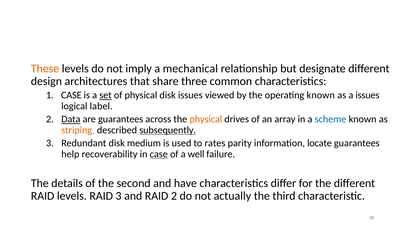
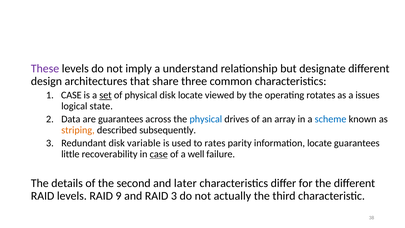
These colour: orange -> purple (45, 68)
mechanical: mechanical -> understand (190, 68)
disk issues: issues -> locate (190, 95)
operating known: known -> rotates (321, 95)
label: label -> state (101, 106)
Data underline: present -> none (71, 119)
physical colour: orange -> blue (206, 119)
subsequently underline: present -> none (168, 130)
medium: medium -> variable (144, 143)
help: help -> little (70, 154)
have: have -> later (185, 183)
RAID 3: 3 -> 9 (119, 196)
RAID 2: 2 -> 3 (174, 196)
